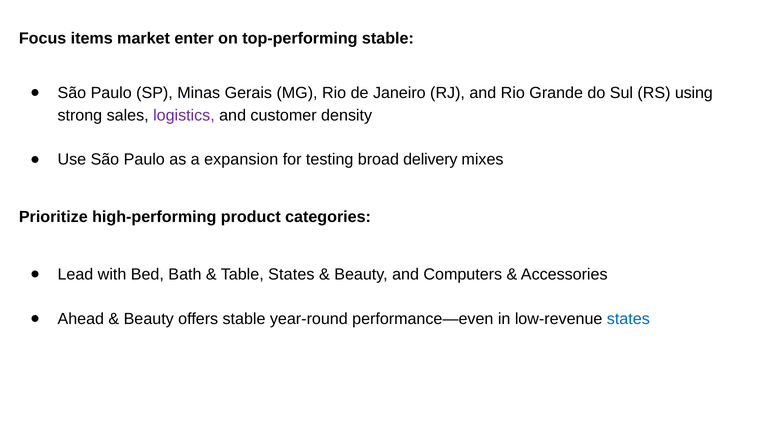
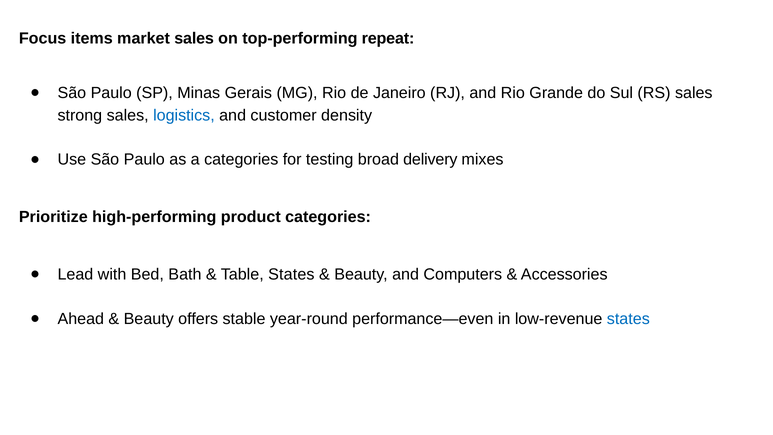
market enter: enter -> sales (194, 39)
top-performing stable: stable -> repeat (388, 39)
RS using: using -> sales (694, 93)
logistics colour: purple -> blue (184, 115)
a expansion: expansion -> categories (241, 160)
